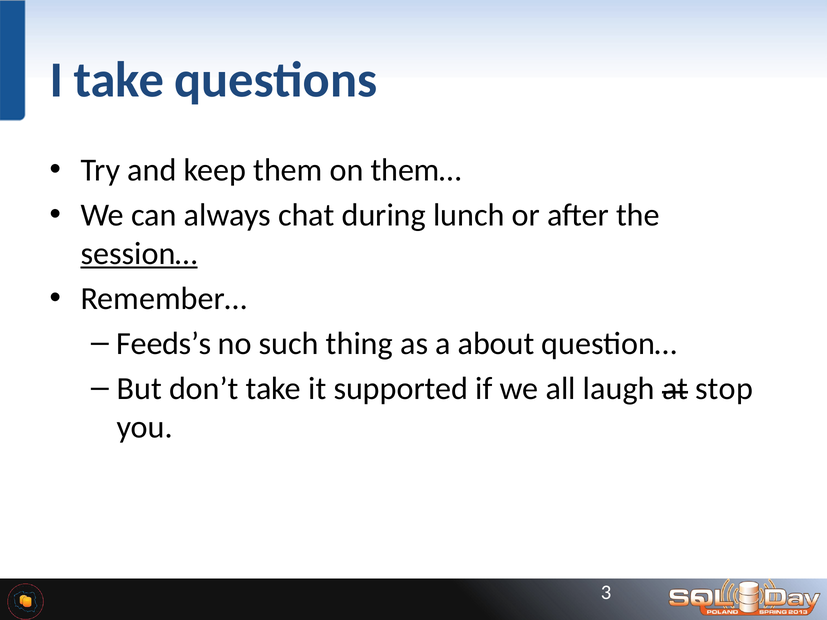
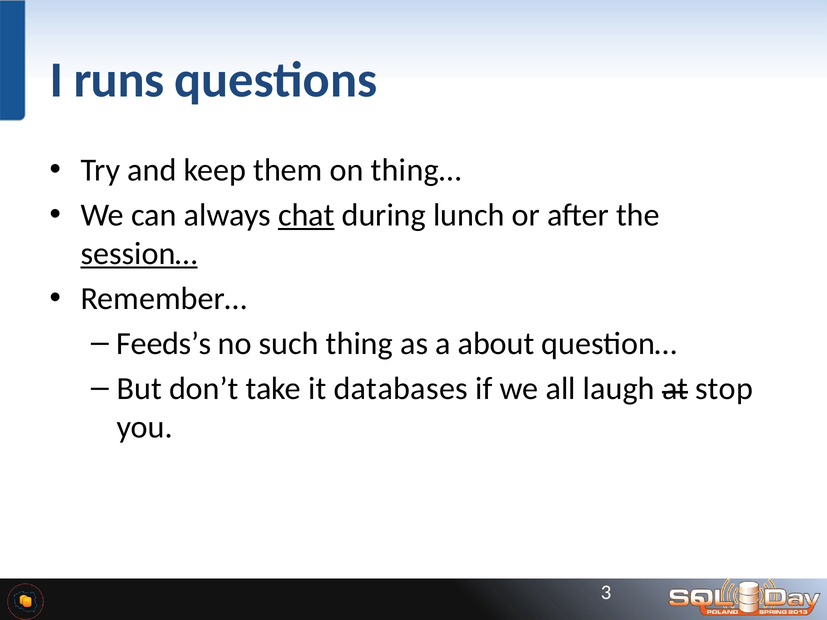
I take: take -> runs (119, 80)
them…: them… -> thing… (416, 170)
chat underline: none -> present (306, 215)
supported: supported -> databases (401, 389)
